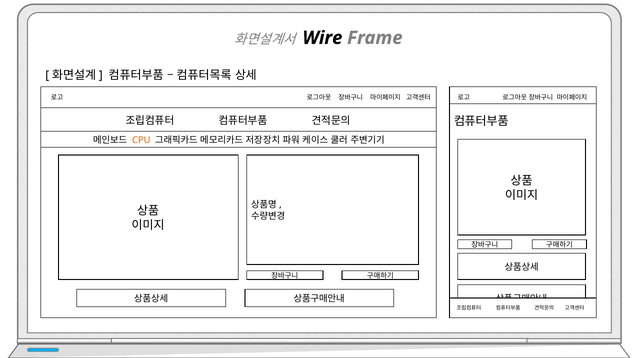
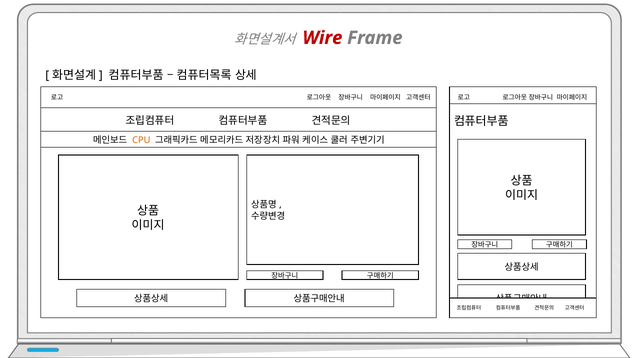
Wire colour: black -> red (322, 38)
